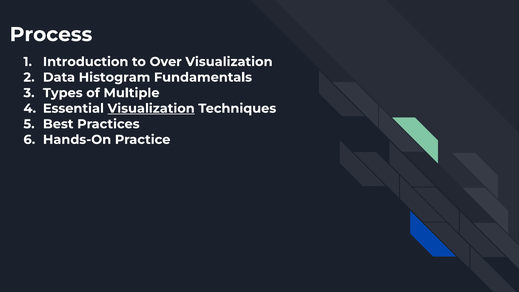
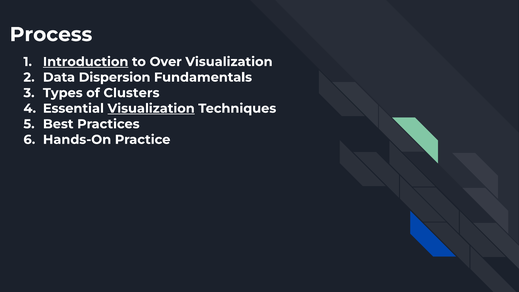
Introduction underline: none -> present (86, 62)
Histogram: Histogram -> Dispersion (115, 77)
Multiple: Multiple -> Clusters (132, 93)
